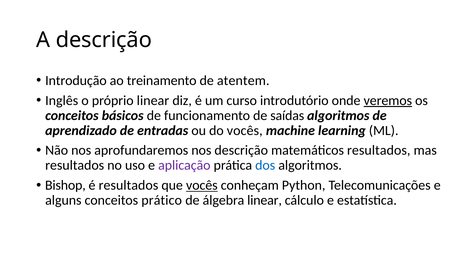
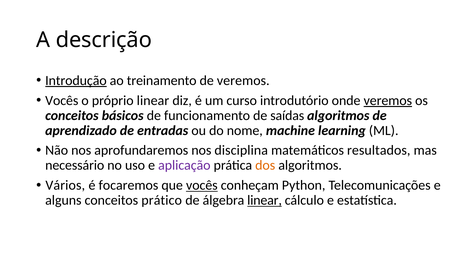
Introdução underline: none -> present (76, 80)
de atentem: atentem -> veremos (243, 80)
Inglês: Inglês -> Vocês (62, 100)
do vocês: vocês -> nome (245, 130)
nos descrição: descrição -> disciplina (241, 150)
resultados: resultados -> necessário (75, 165)
dos colour: blue -> orange (265, 165)
Bishop: Bishop -> Vários (65, 185)
é resultados: resultados -> focaremos (128, 185)
linear underline: none -> present (265, 200)
